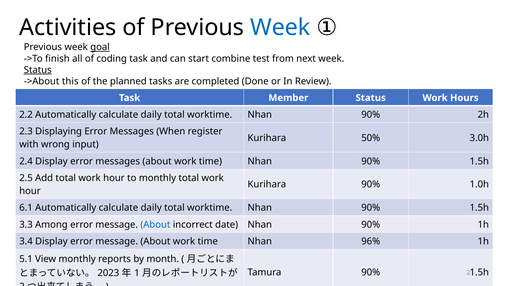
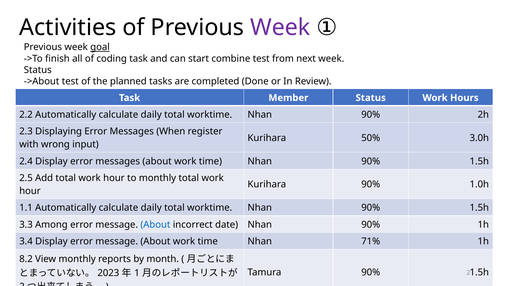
Week colour: blue -> purple (280, 28)
Status underline: present -> none (38, 70)
->About this: this -> test (70, 82)
6.1: 6.1 -> 1.1 (26, 208)
96%: 96% -> 71% (371, 242)
5.1: 5.1 -> 8.2 (26, 259)
